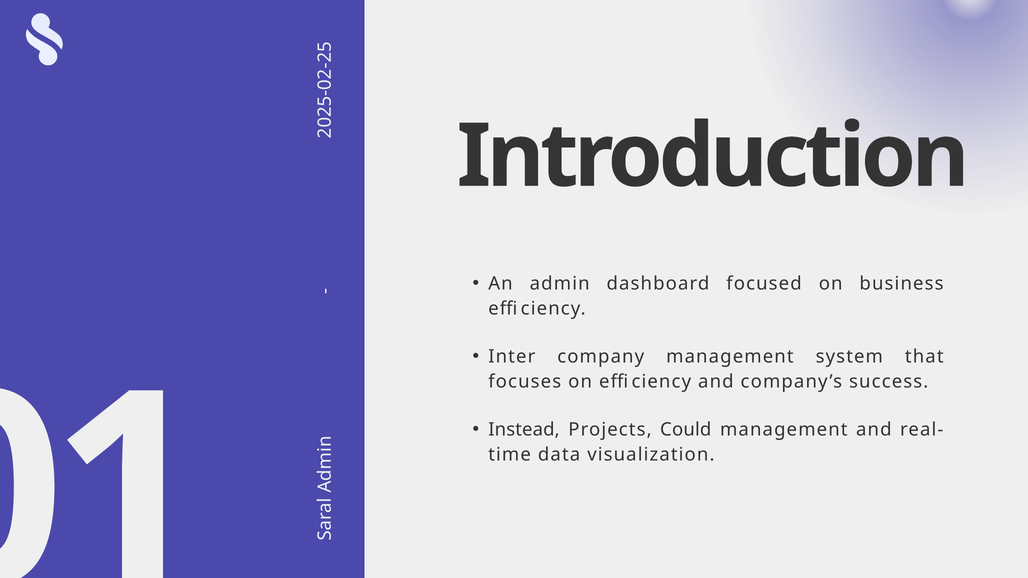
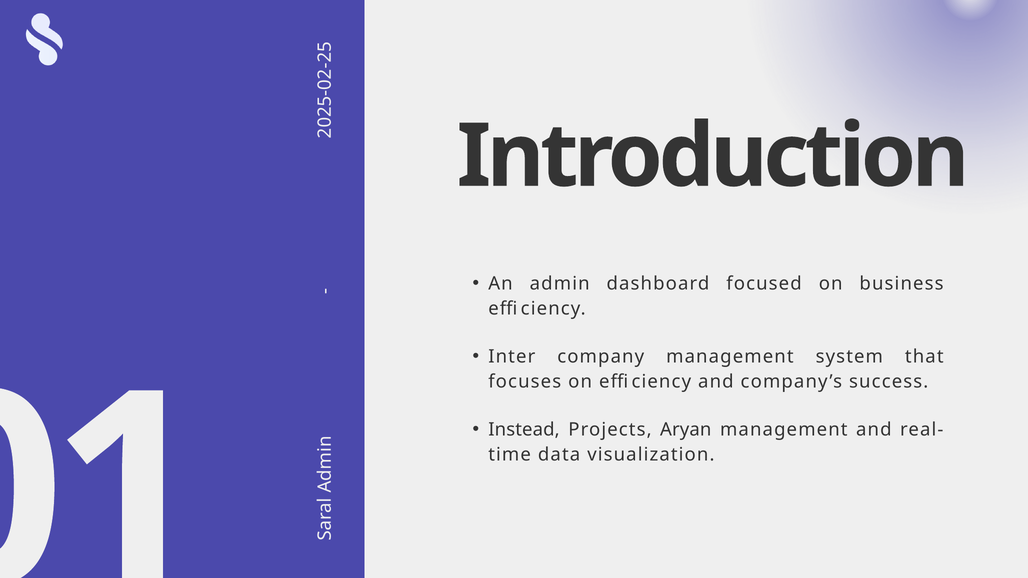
Could: Could -> Aryan (686, 430)
